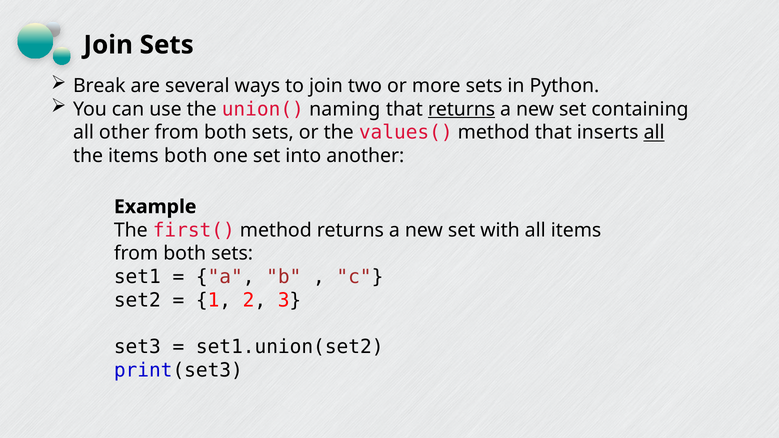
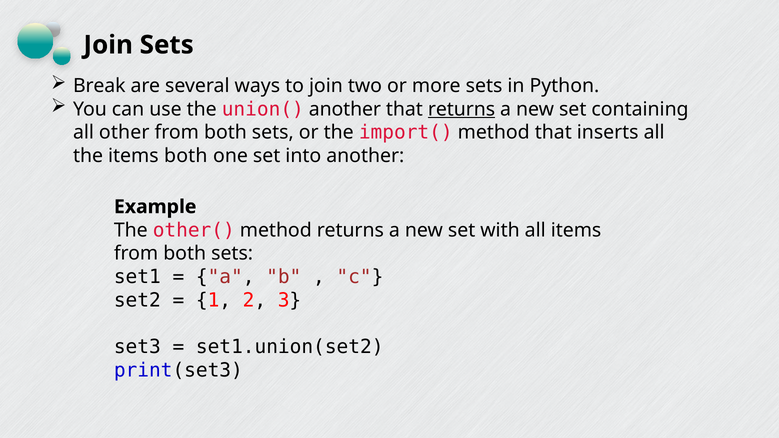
union( naming: naming -> another (345, 109)
values(: values( -> import( (406, 133)
all underline: present -> none (654, 133)
first(: first( -> other( (194, 230)
